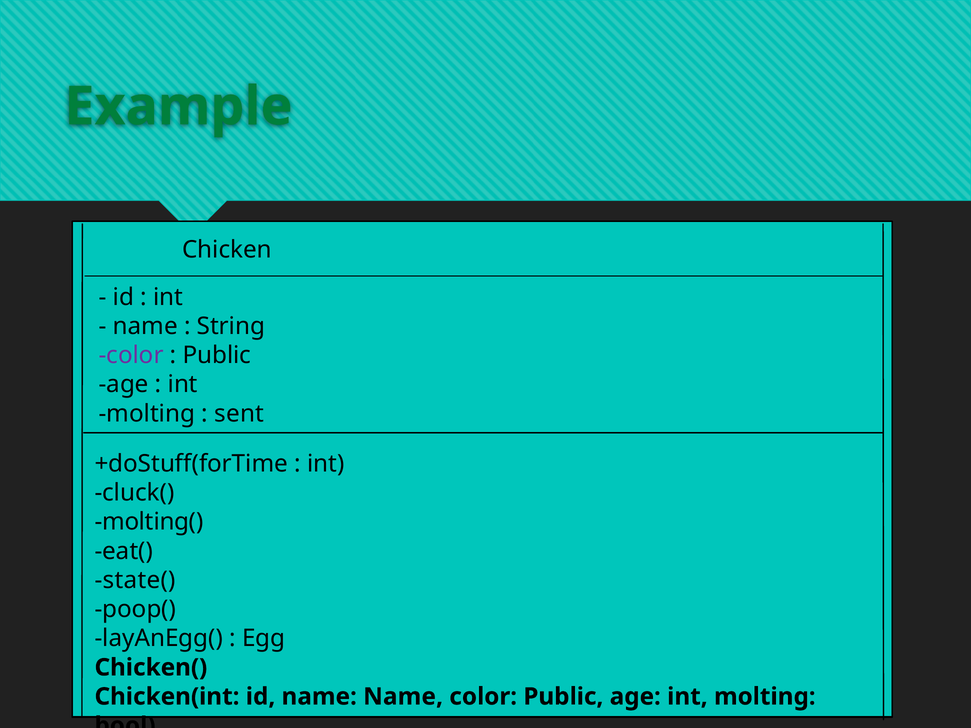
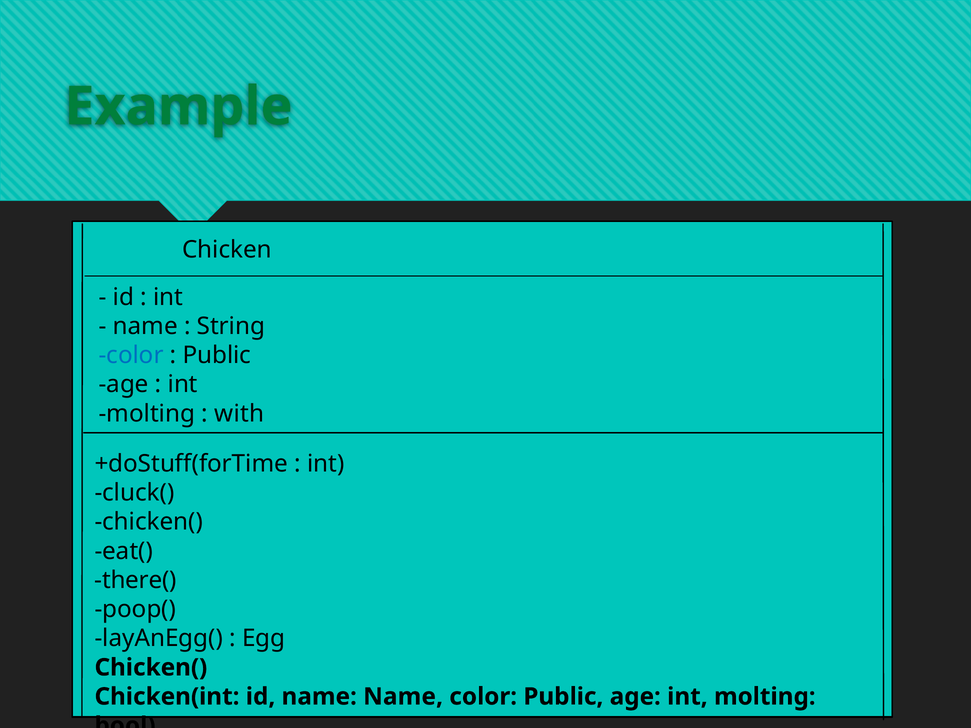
color colour: purple -> blue (131, 355)
sent: sent -> with (239, 414)
molting(: molting( -> chicken( (149, 522)
state(: state( -> there( (135, 580)
